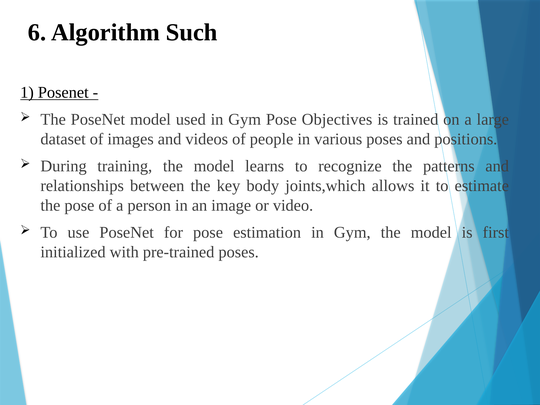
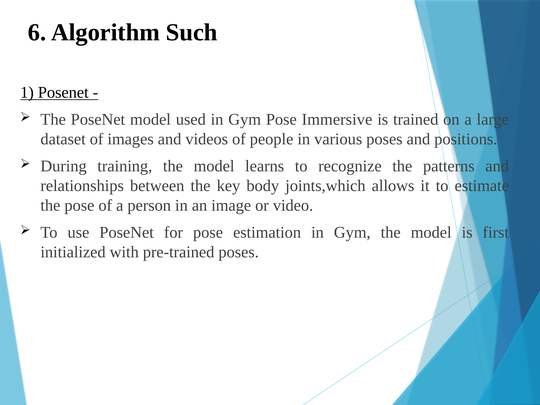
Objectives: Objectives -> Immersive (337, 119)
